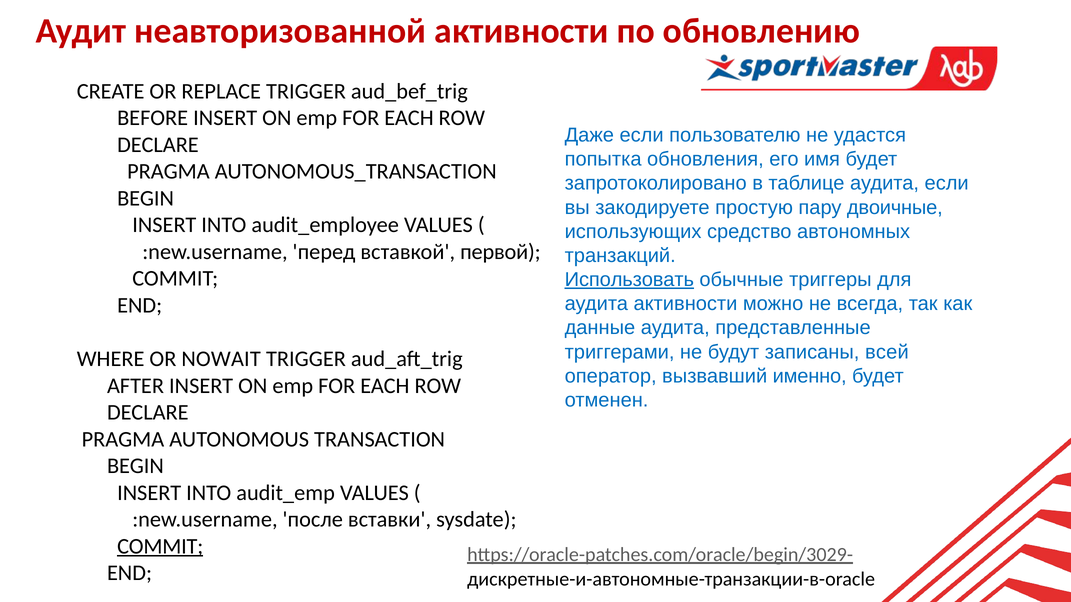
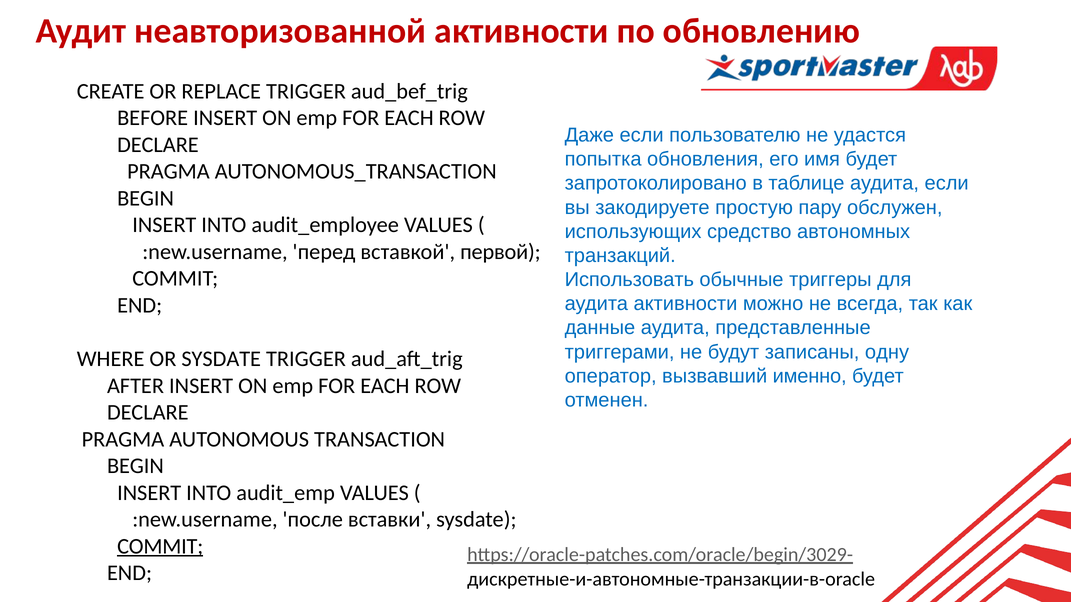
двоичные: двоичные -> обслужен (895, 208)
Использовать underline: present -> none (629, 280)
всей: всей -> одну (887, 352)
OR NOWAIT: NOWAIT -> SYSDATE (221, 359)
